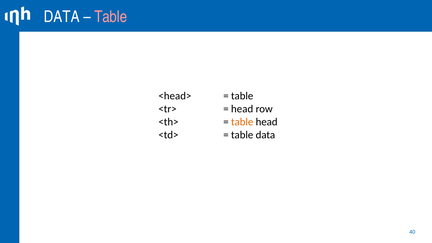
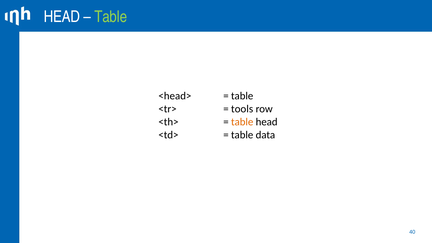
DATA: DATA -> HEAD (62, 17)
Table colour: pink -> light green (111, 17)
head: head -> tools (242, 109)
